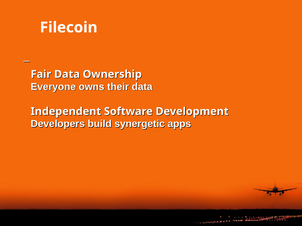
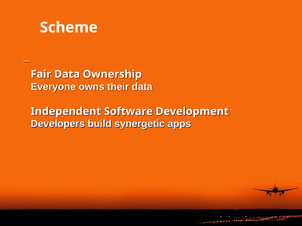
Filecoin: Filecoin -> Scheme (69, 27)
